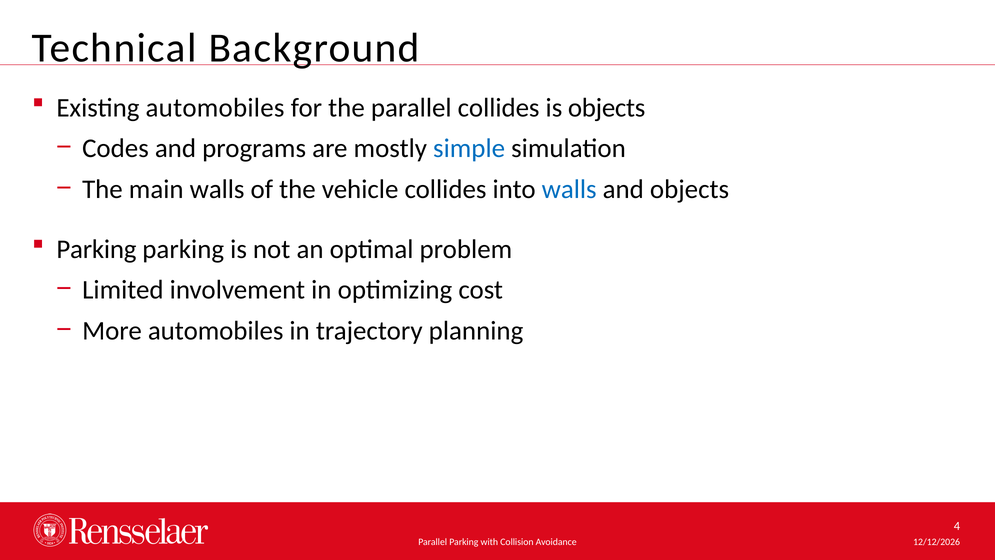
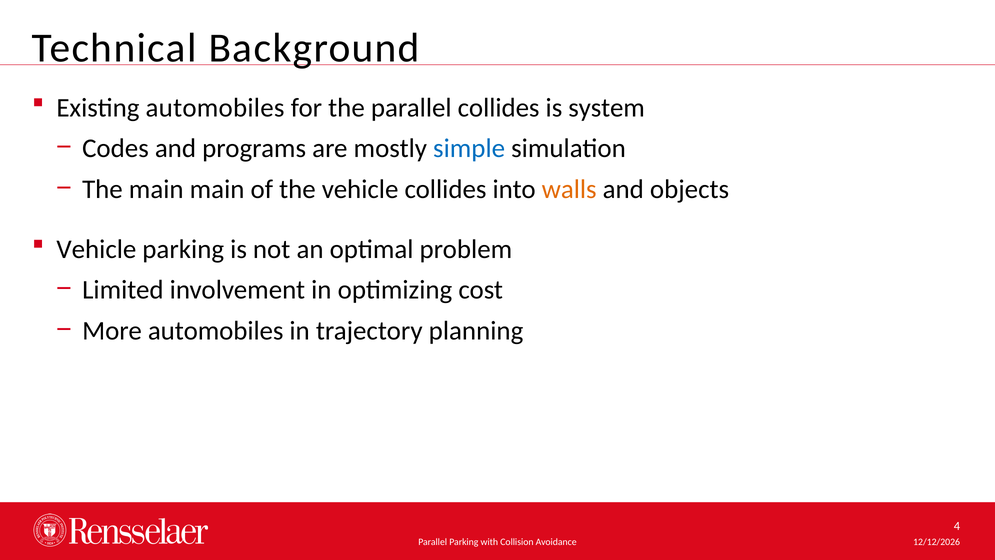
is objects: objects -> system (607, 108)
main walls: walls -> main (217, 189)
walls colour: blue -> orange (569, 189)
Parking: Parking -> Vehicle (96, 249)
